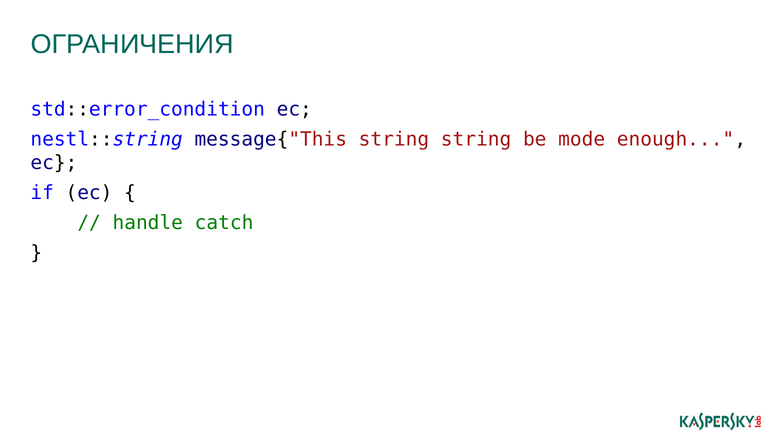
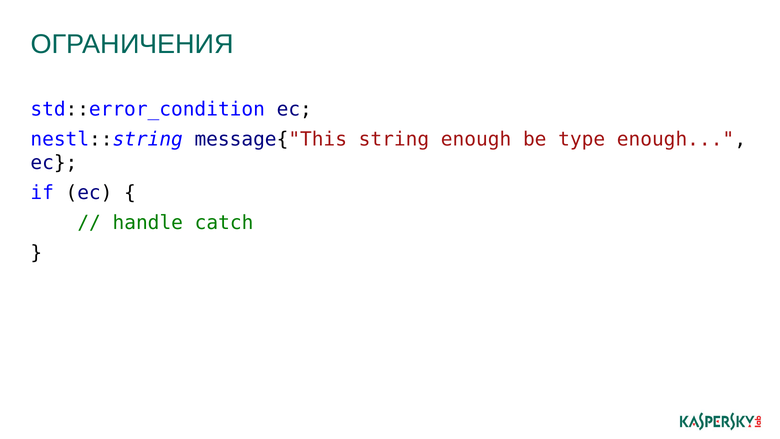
string string: string -> enough (476, 139)
mode: mode -> type (582, 139)
